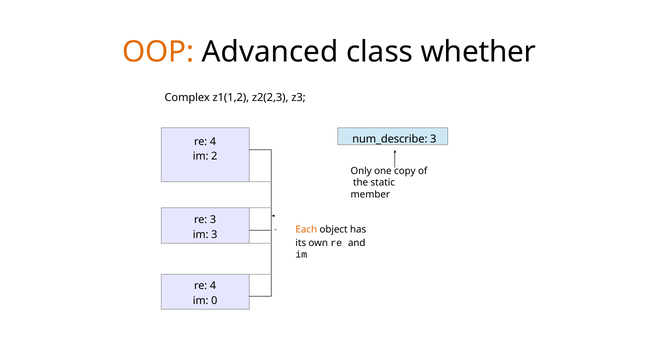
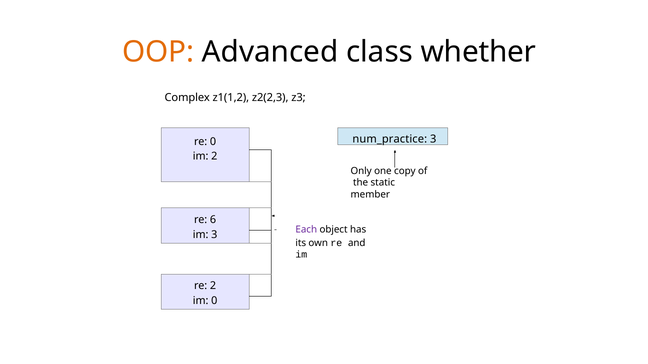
num_describe: num_describe -> num_practice (390, 139)
4: 4 -> 0 (213, 142)
re 3: 3 -> 6 (213, 220)
Each colour: orange -> purple (306, 230)
4: 4 -> 2 (213, 286)
